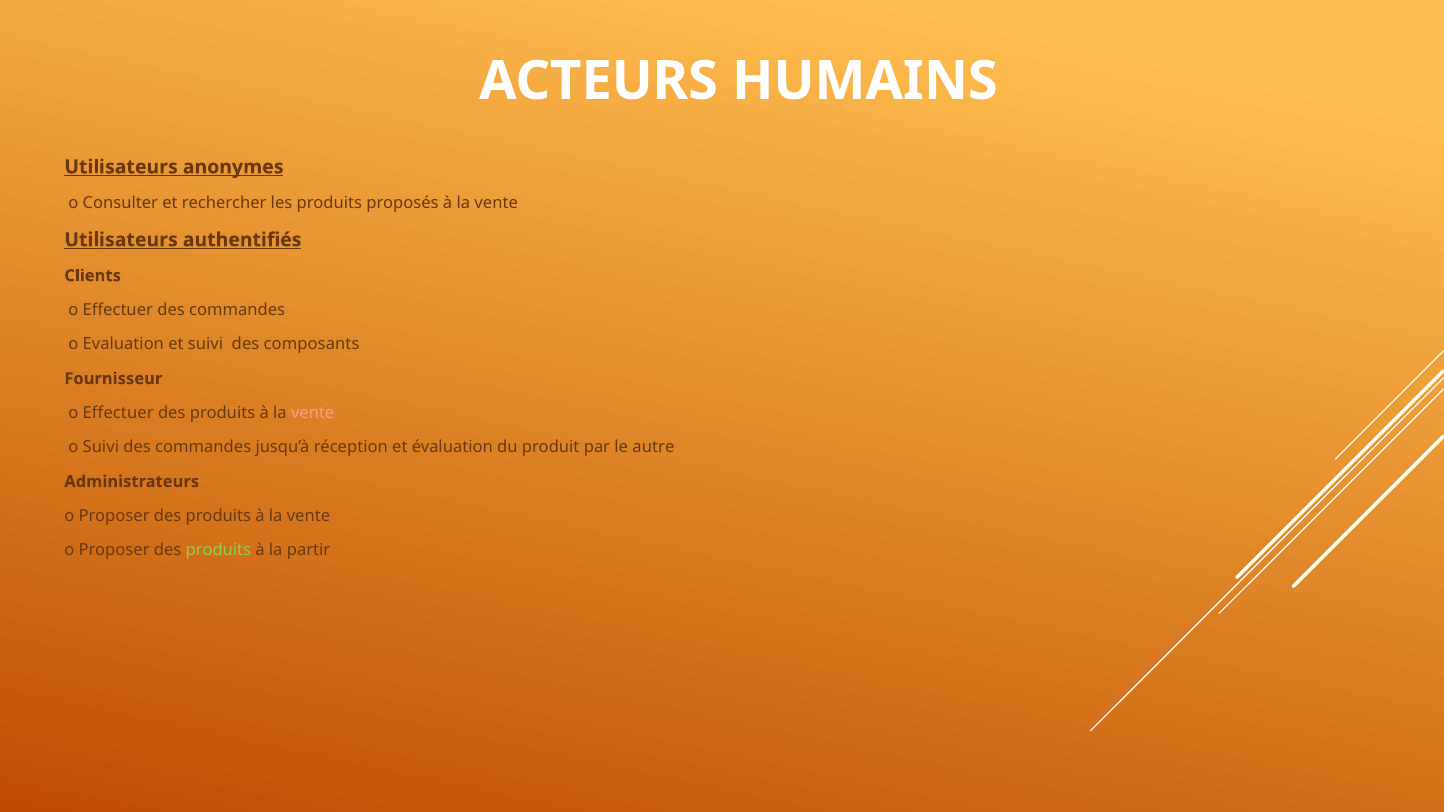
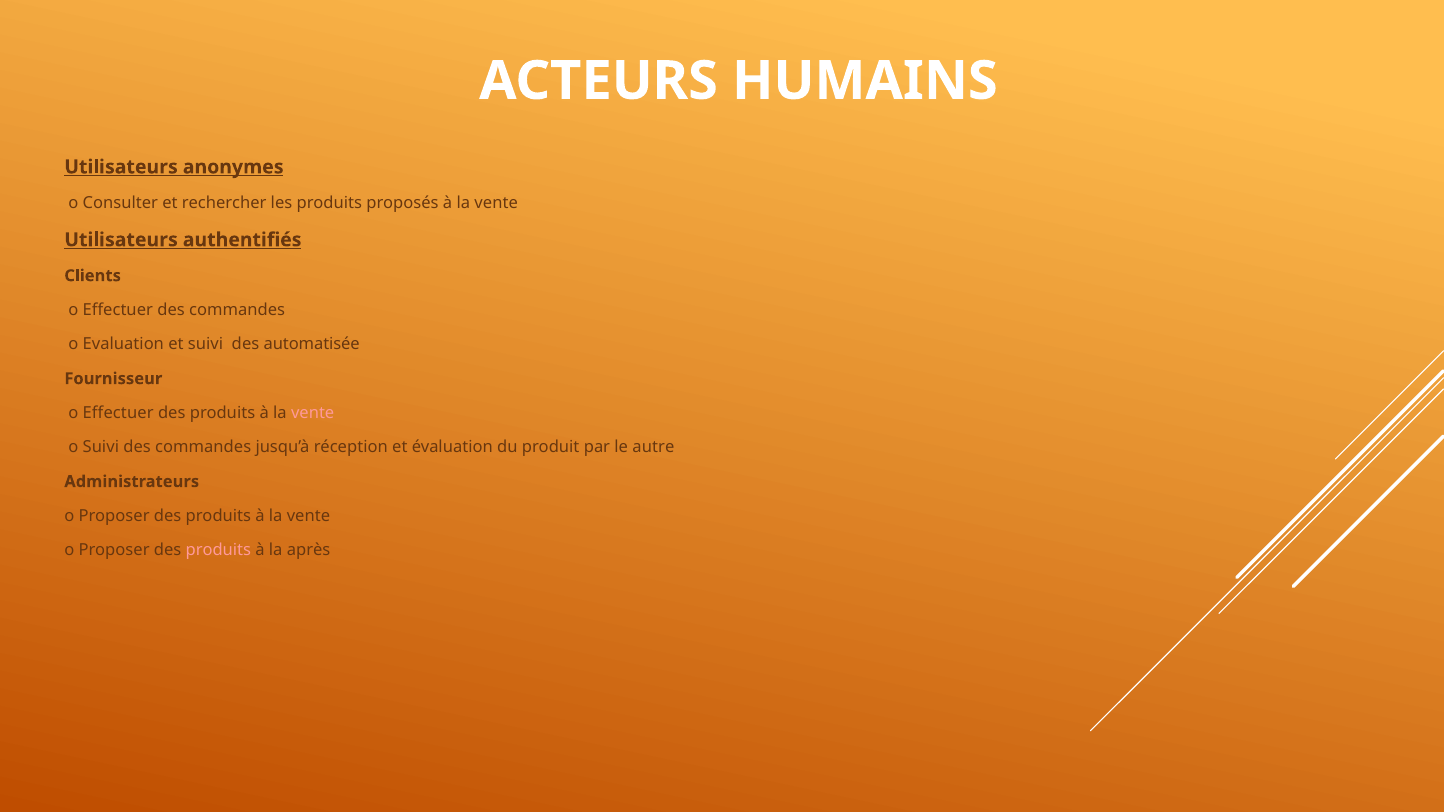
composants: composants -> automatisée (312, 344)
produits colour: light green -> pink (218, 550)
partir: partir -> après (309, 550)
